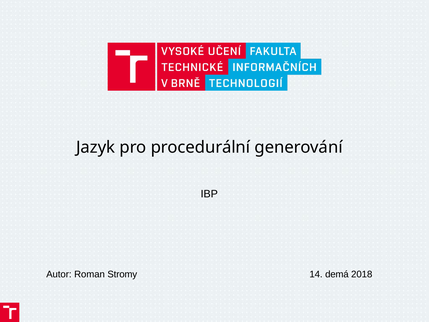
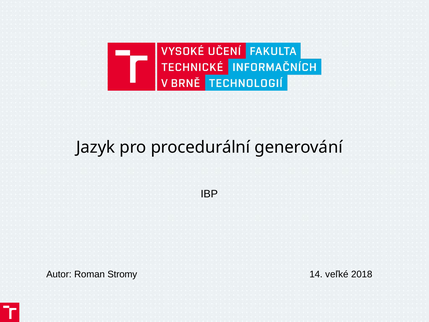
demá: demá -> veľké (337, 274)
